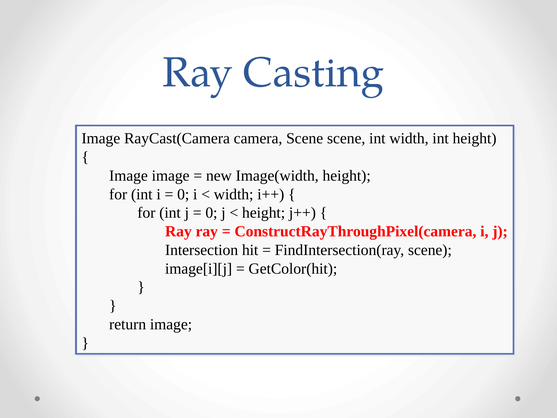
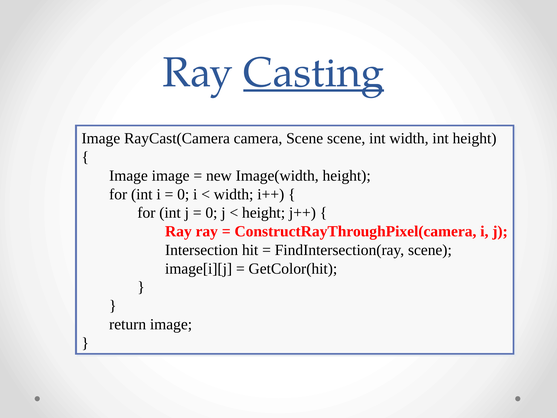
Casting underline: none -> present (314, 73)
